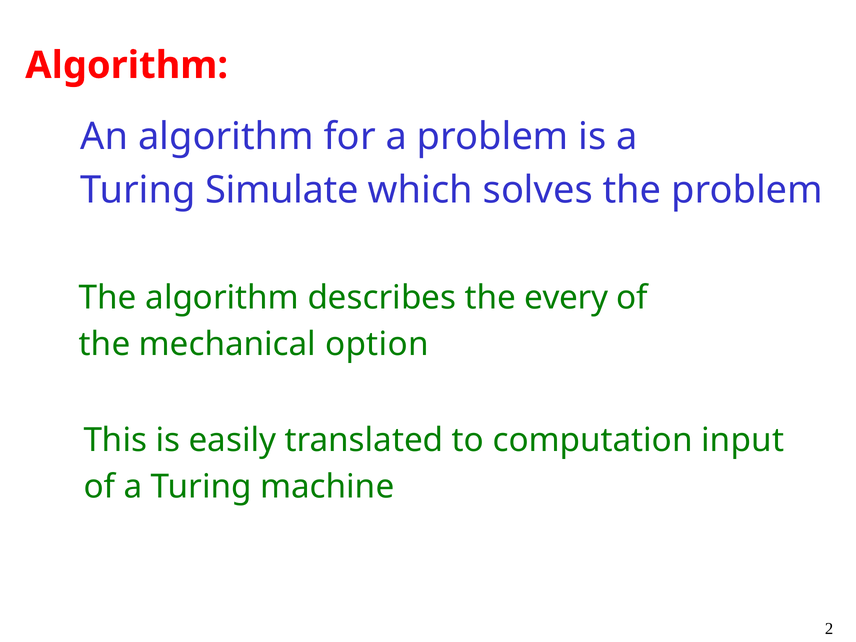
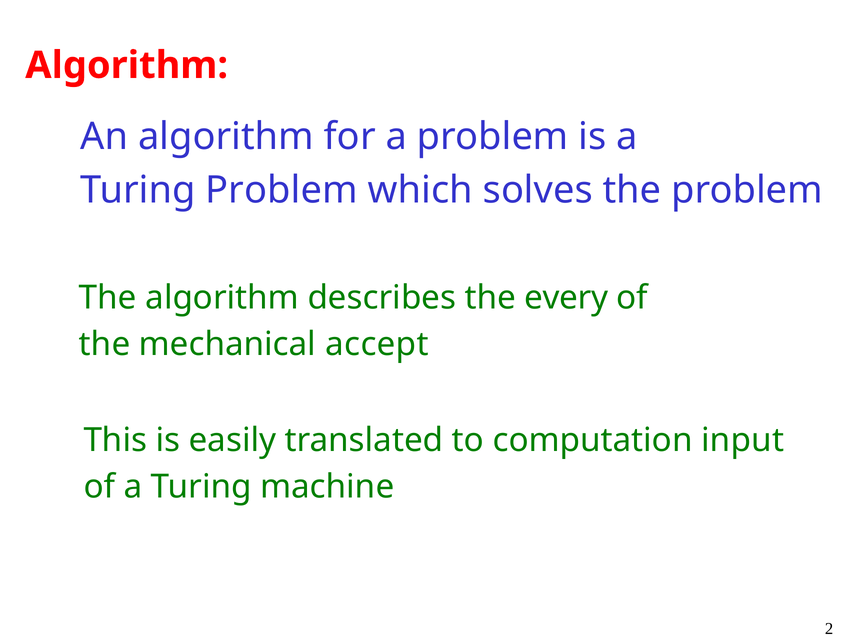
Turing Simulate: Simulate -> Problem (282, 190)
option: option -> accept (377, 344)
